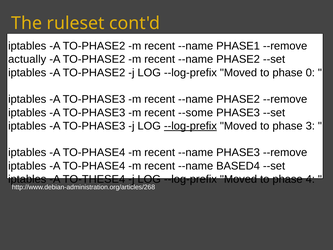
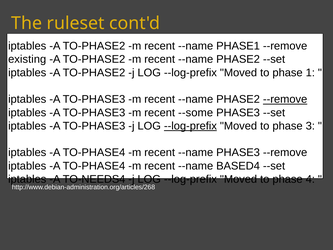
actually: actually -> existing (27, 59)
0: 0 -> 1 (310, 73)
--remove underline: none -> present (285, 99)
TO-THESE4: TO-THESE4 -> TO-NEEDS4 (94, 179)
